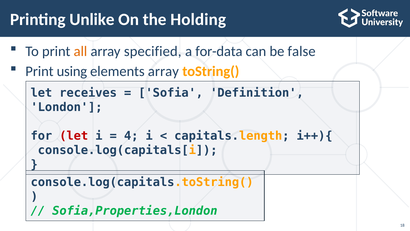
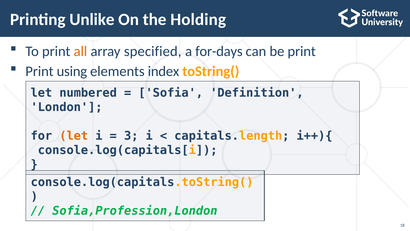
for-data: for-data -> for-days (219, 51)
be false: false -> print (302, 51)
elements array: array -> index (163, 71)
receives: receives -> numbered (88, 93)
let colour: red -> orange (74, 136)
4: 4 -> 3 (131, 136)
Sofia,Properties,London: Sofia,Properties,London -> Sofia,Profession,London (135, 211)
